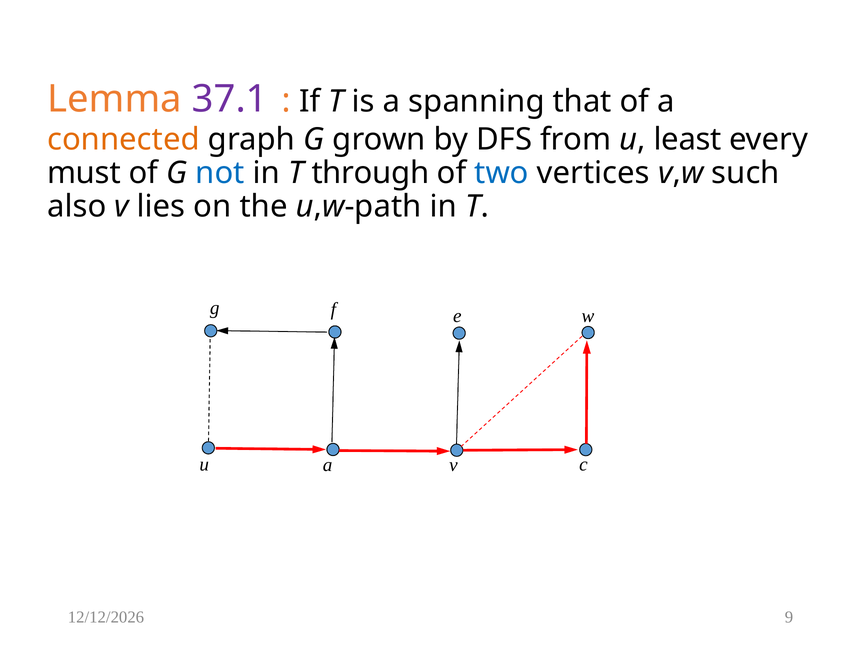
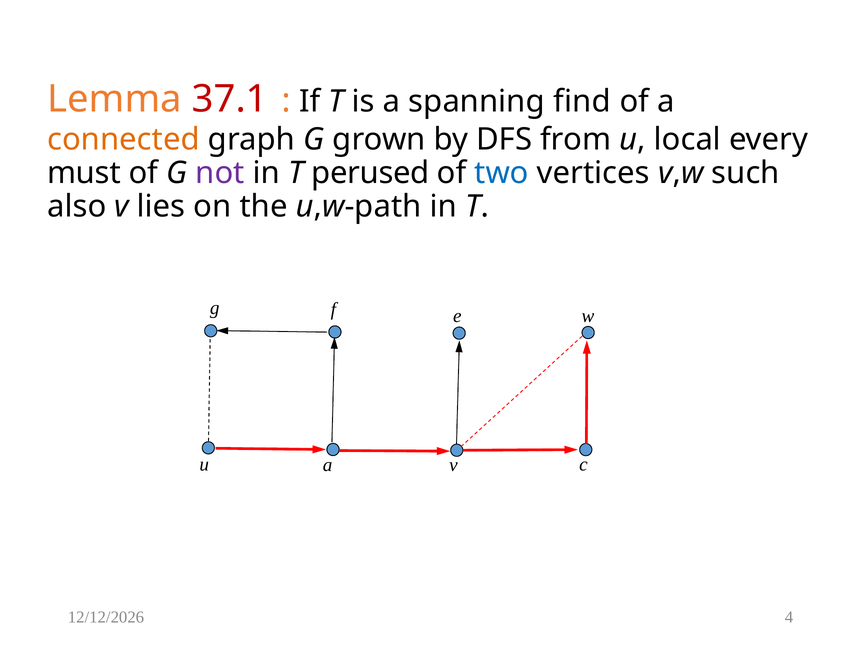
37.1 colour: purple -> red (230, 99)
that: that -> find (582, 101)
least: least -> local (687, 140)
not colour: blue -> purple (220, 173)
through: through -> perused (370, 173)
9: 9 -> 4 (789, 617)
